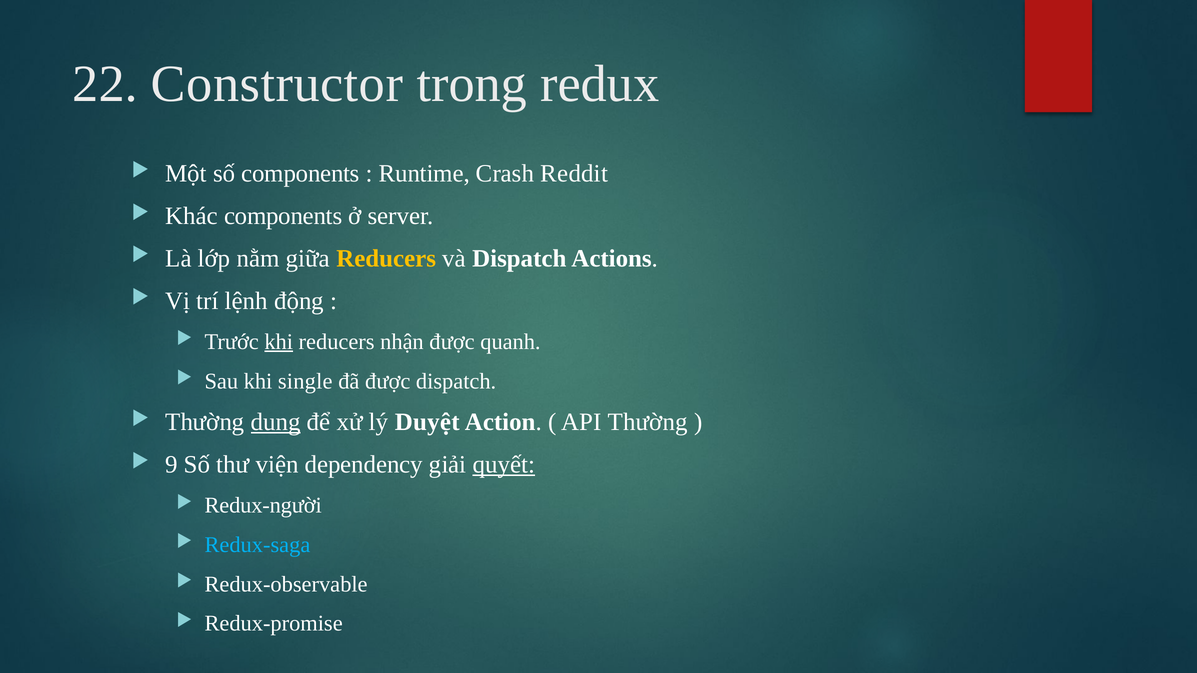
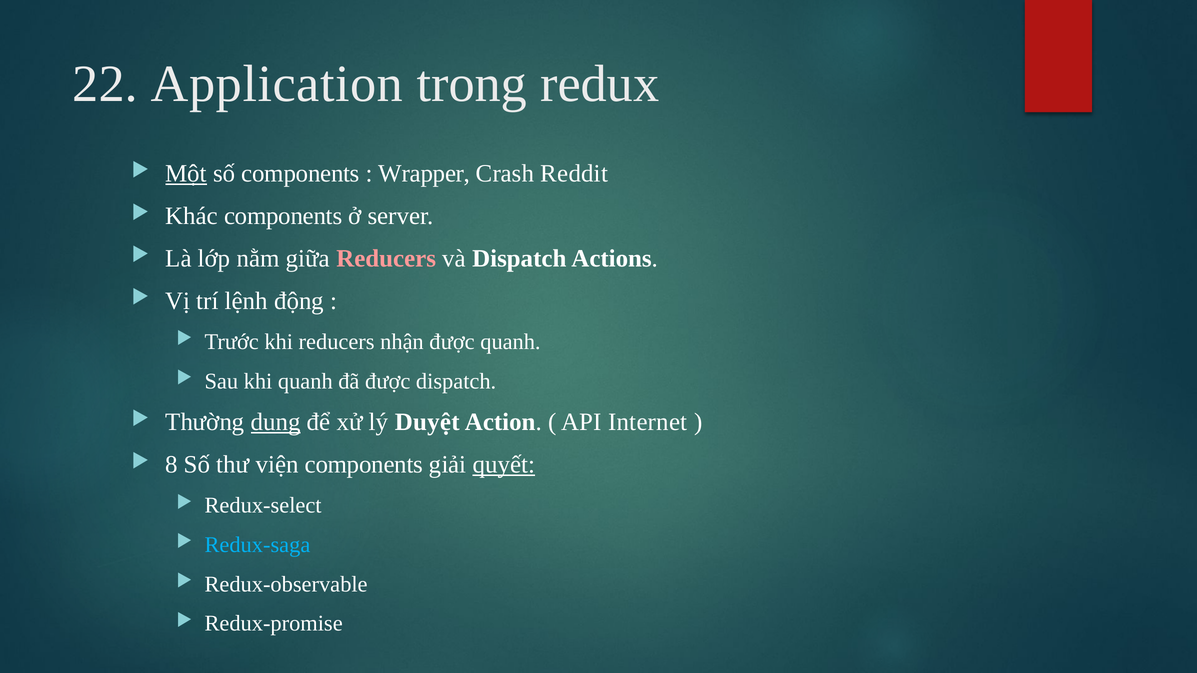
Constructor: Constructor -> Application (277, 84)
Một underline: none -> present (186, 174)
Runtime: Runtime -> Wrapper (424, 174)
Reducers colour: yellow -> pink (386, 259)
khi underline: present -> none (279, 342)
khi single: single -> quanh (305, 381)
API Thường: Thường -> Internet (648, 422)
9: 9 -> 8 (172, 465)
viện dependency: dependency -> components (364, 465)
Redux-người: Redux-người -> Redux-select (263, 506)
